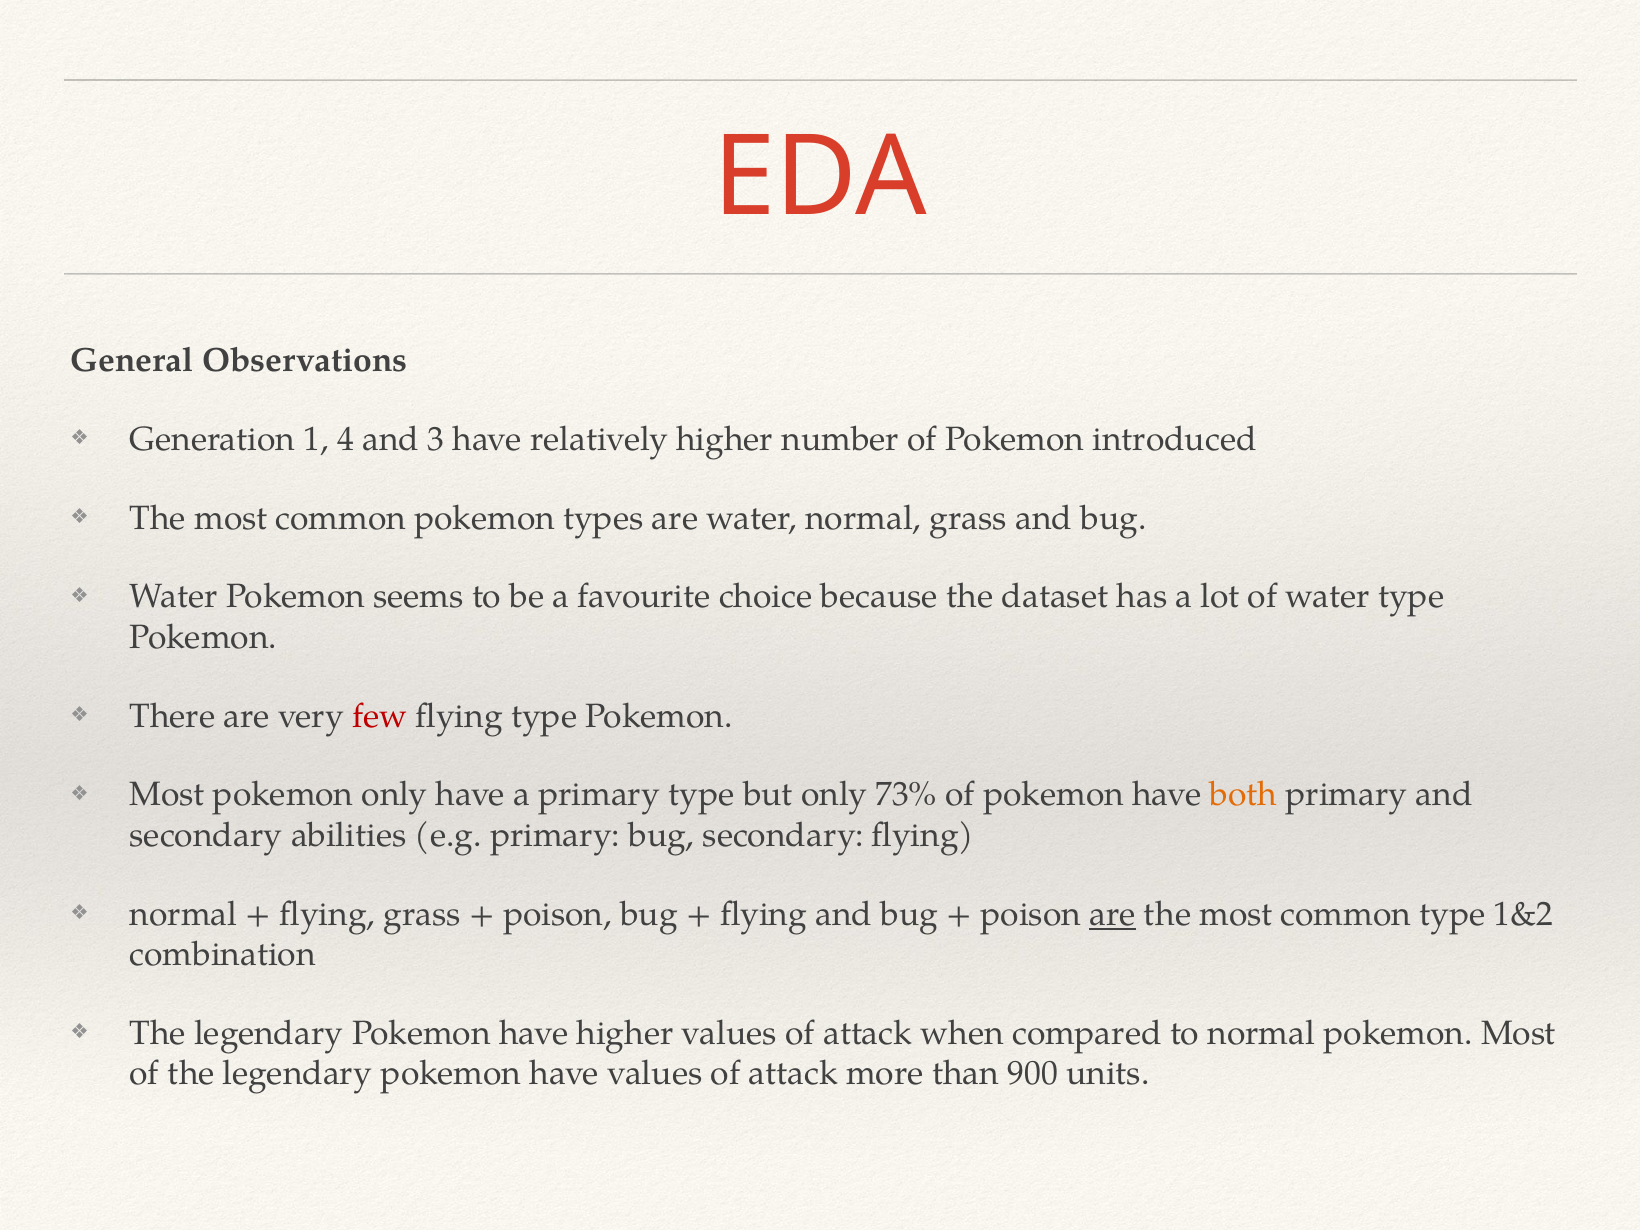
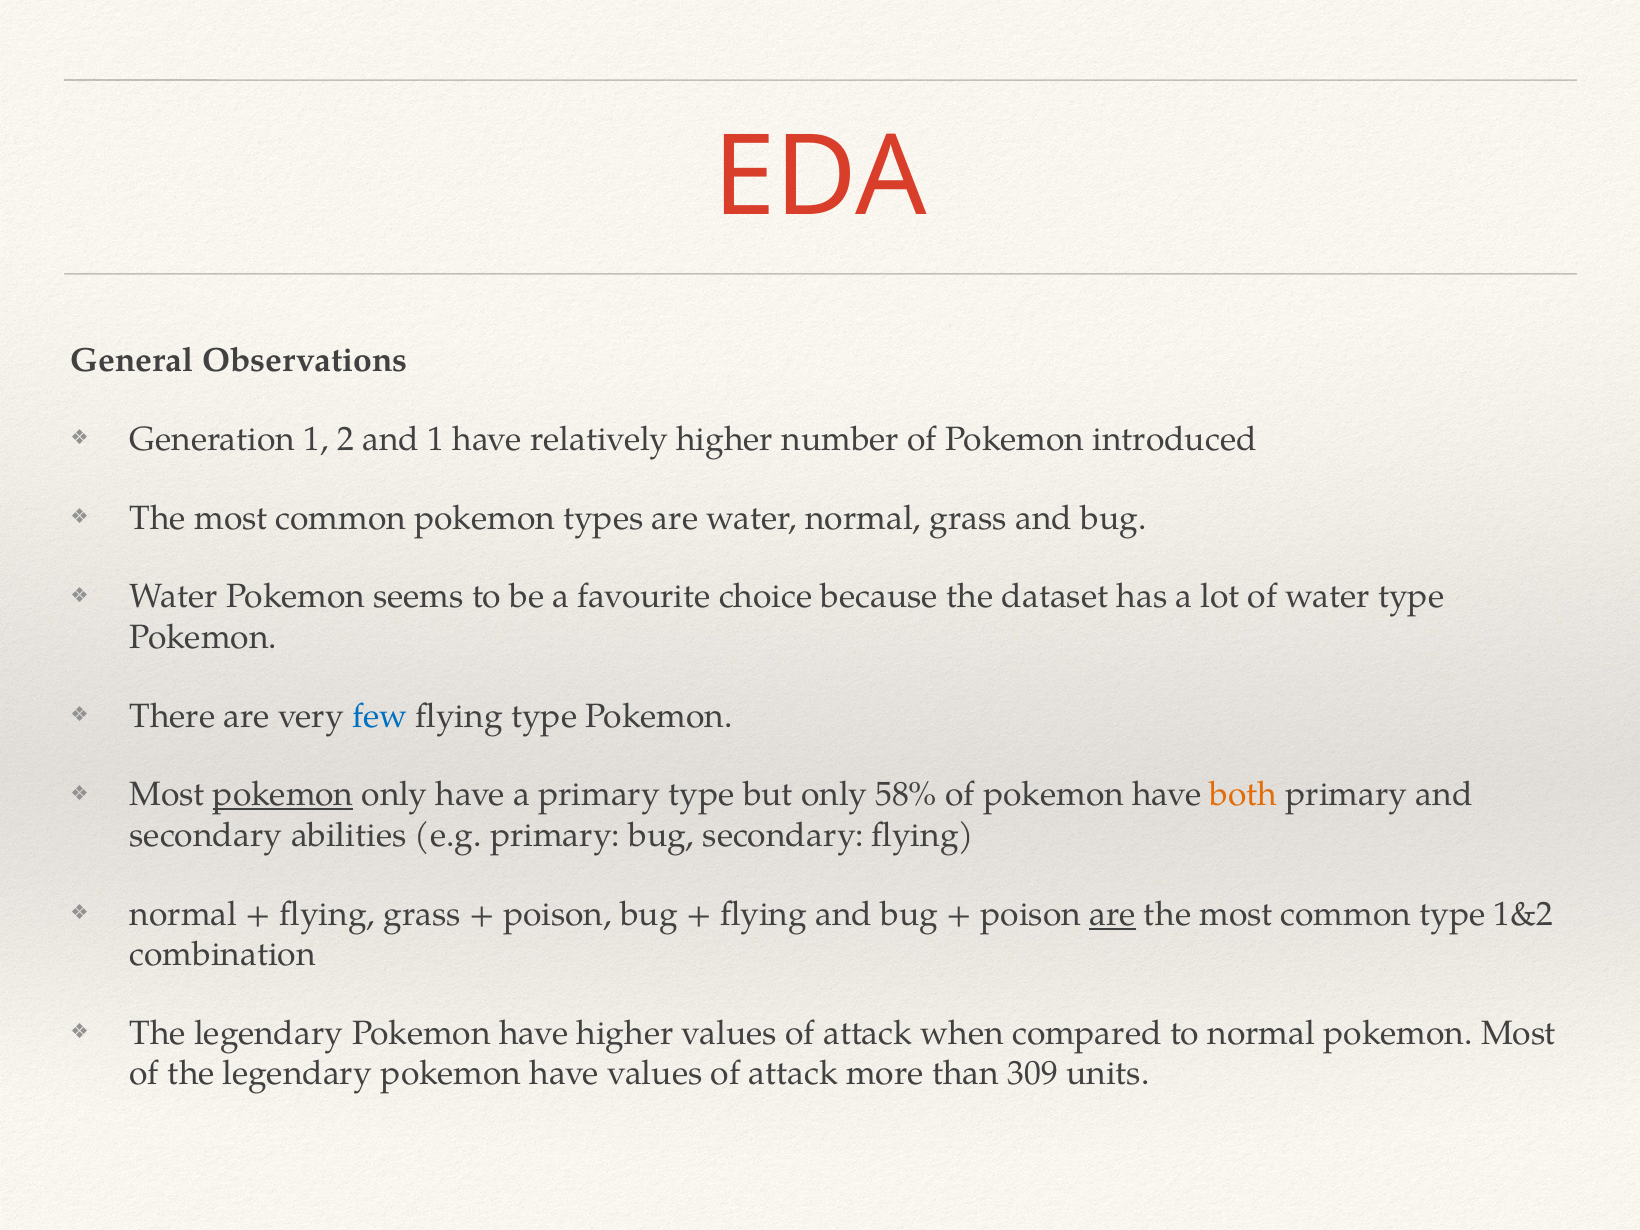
4: 4 -> 2 (346, 439)
and 3: 3 -> 1 (436, 439)
few colour: red -> blue (380, 716)
pokemon underline: none -> present (283, 795)
73%: 73% -> 58% (906, 795)
900: 900 -> 309 (1033, 1074)
